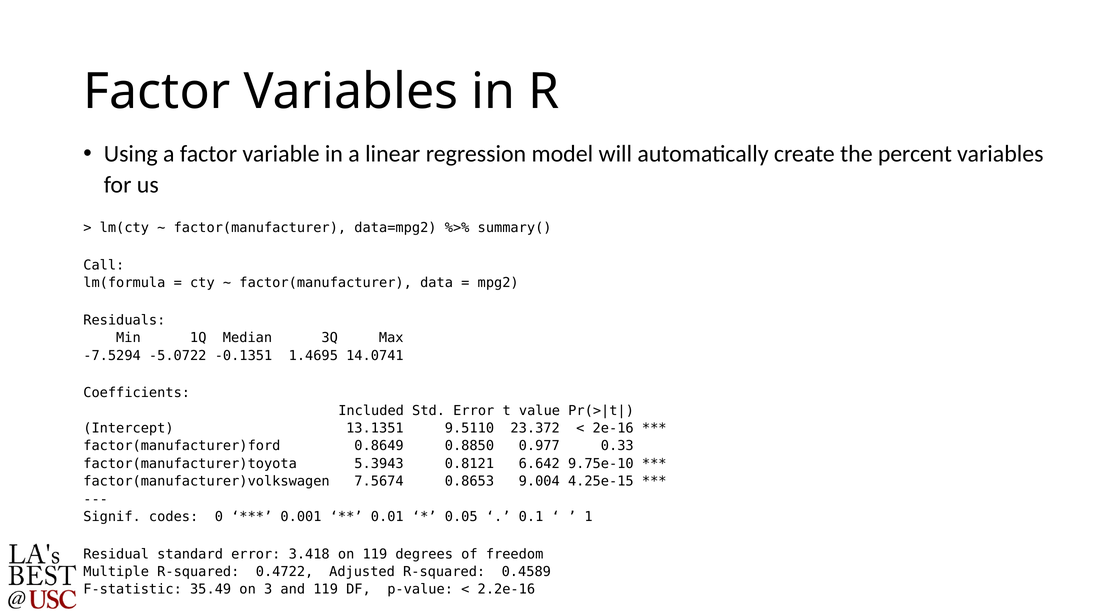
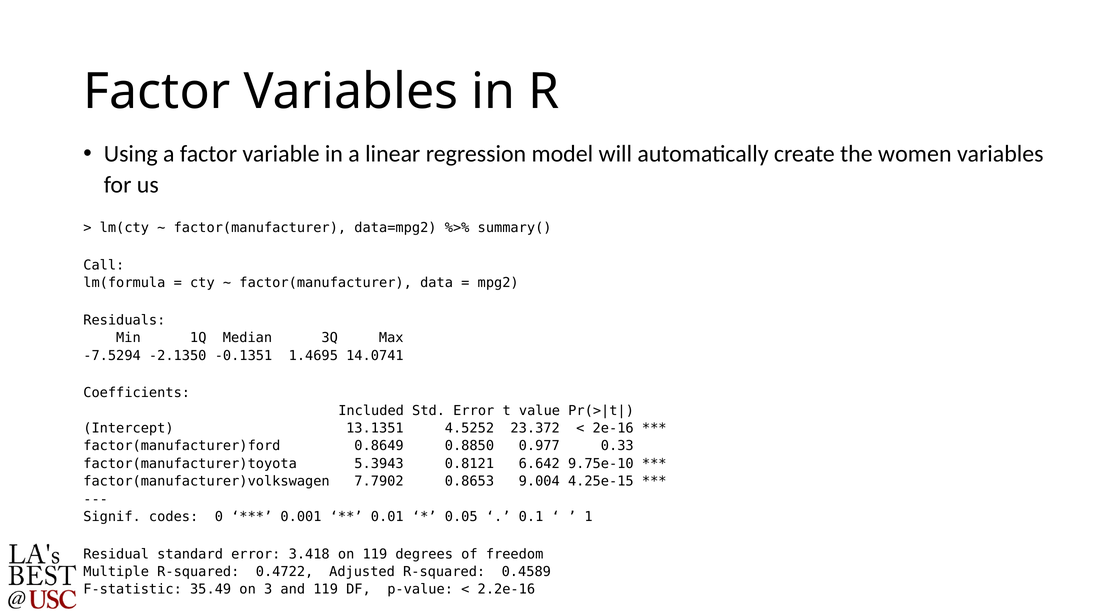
percent: percent -> women (915, 154)
-5.0722: -5.0722 -> -2.1350 (178, 355)
9.5110: 9.5110 -> 4.5252 (469, 428)
7.5674: 7.5674 -> 7.7902 (379, 481)
